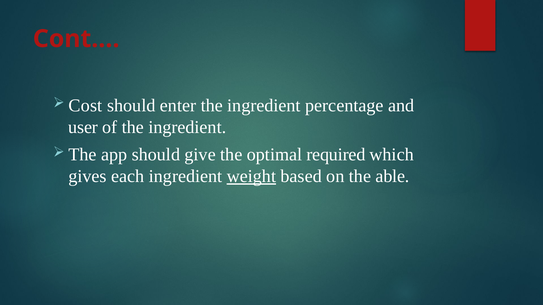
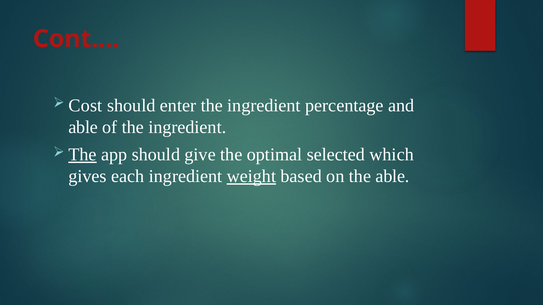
user: user -> able (83, 127)
The underline: none -> present (83, 155)
required: required -> selected (336, 155)
